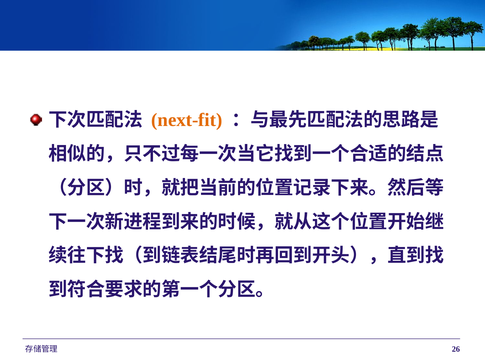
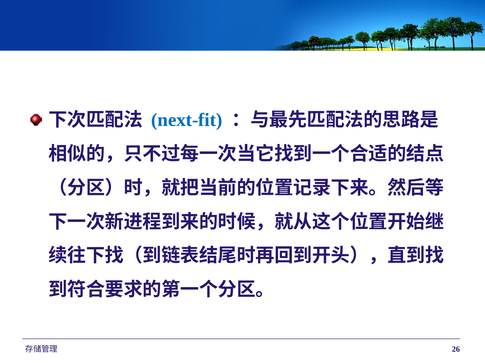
next-fit colour: orange -> blue (187, 120)
